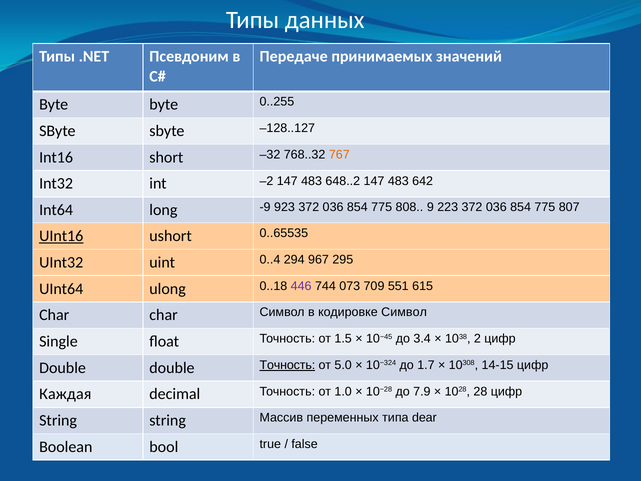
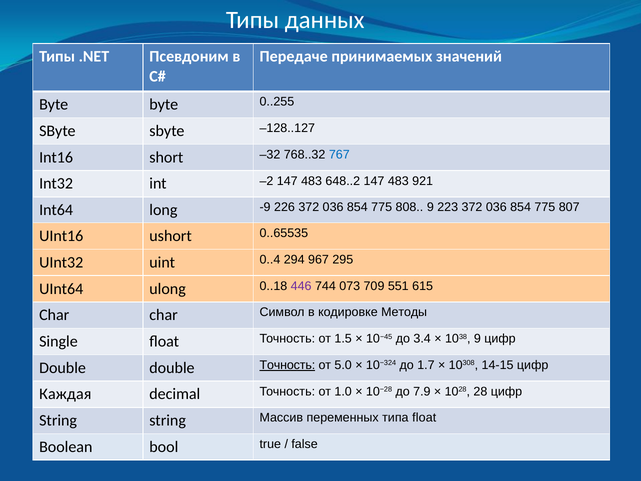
767 colour: orange -> blue (339, 154)
642: 642 -> 921 (423, 181)
923: 923 -> 226 (284, 207)
UInt16 underline: present -> none (61, 236)
кодировке Символ: Символ -> Методы (404, 312)
1038 2: 2 -> 9 (477, 339)
типа dear: dear -> float (424, 418)
